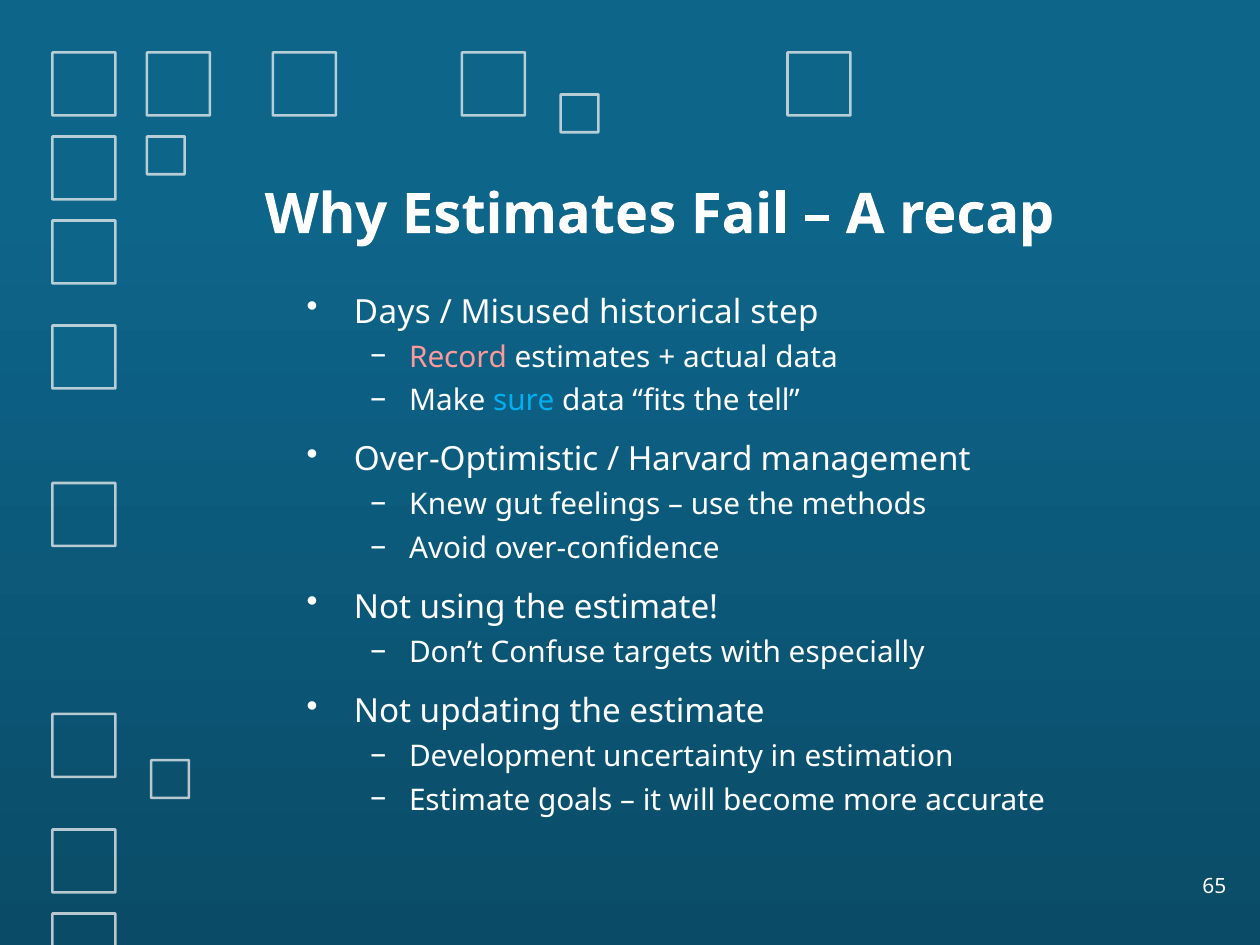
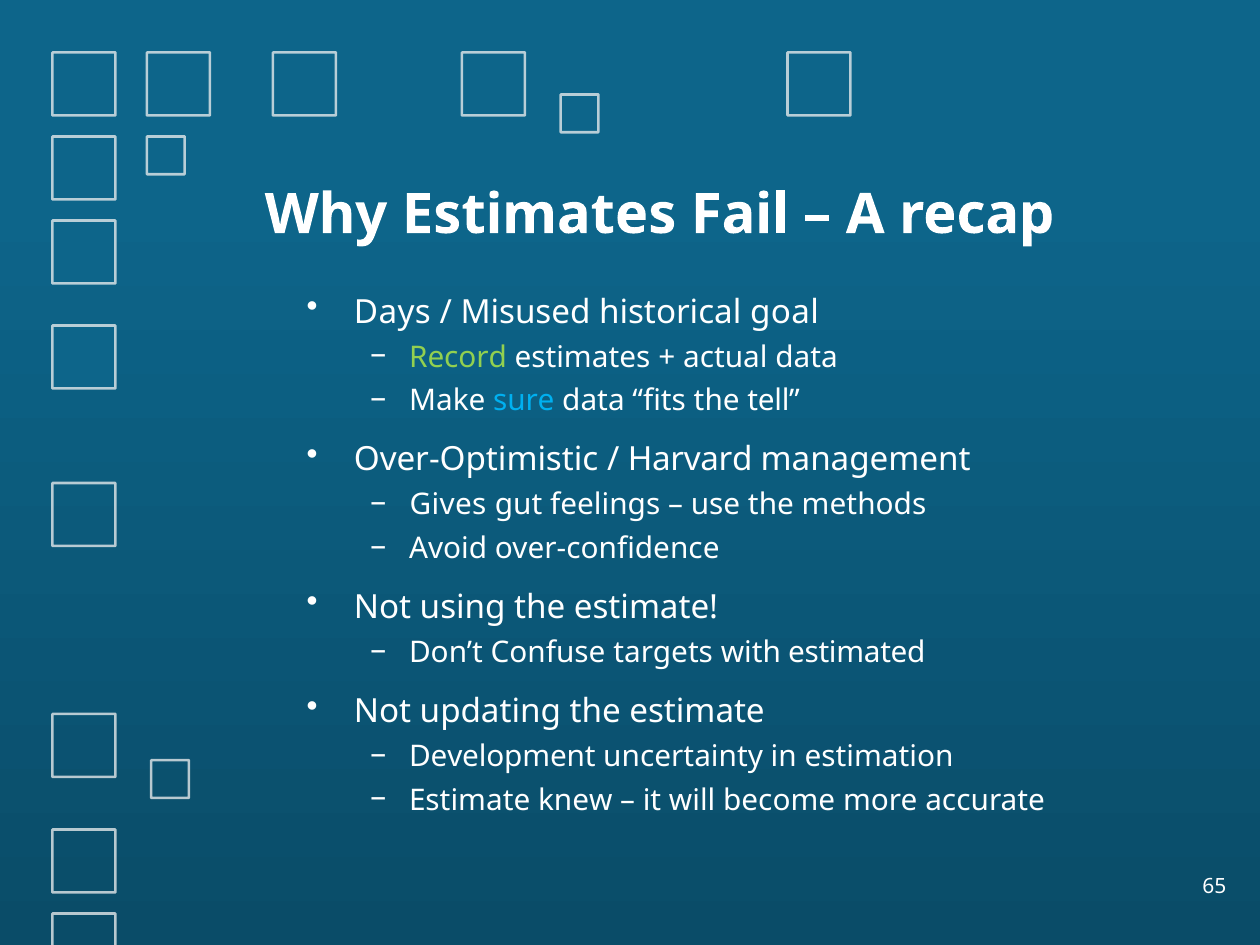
step: step -> goal (785, 312)
Record colour: pink -> light green (458, 357)
Knew: Knew -> Gives (448, 505)
especially: especially -> estimated (857, 653)
goals: goals -> knew (575, 800)
